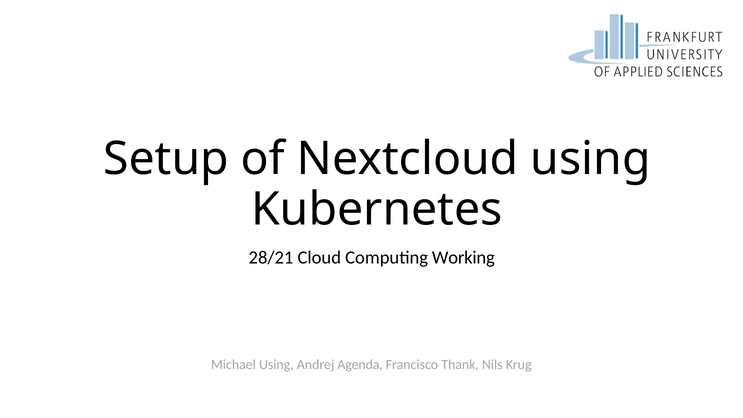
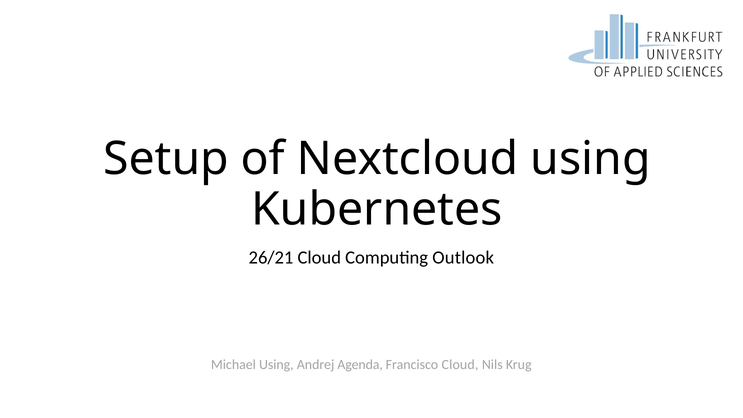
28/21: 28/21 -> 26/21 (271, 258)
Working: Working -> Outlook (463, 258)
Francisco Thank: Thank -> Cloud (460, 364)
